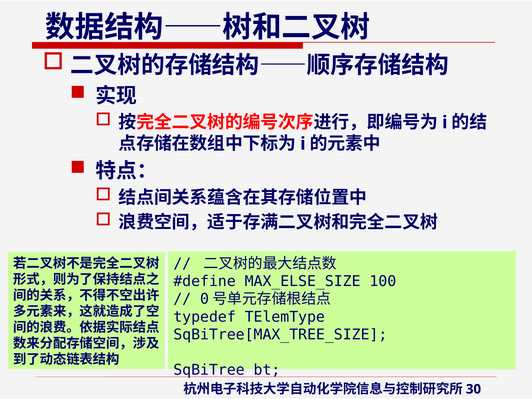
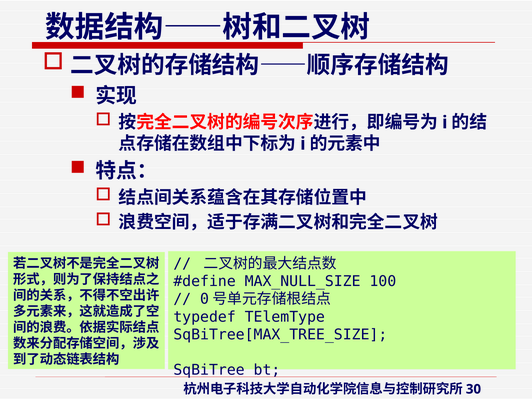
MAX_ELSE_SIZE: MAX_ELSE_SIZE -> MAX_NULL_SIZE (303, 281)
